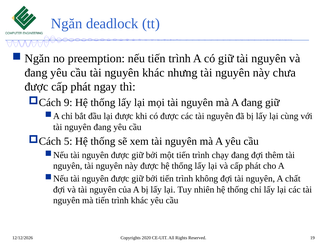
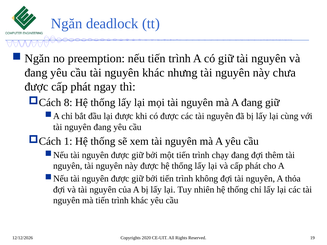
9: 9 -> 8 (68, 103)
5: 5 -> 1 (68, 142)
chất: chất -> thỏa (293, 179)
